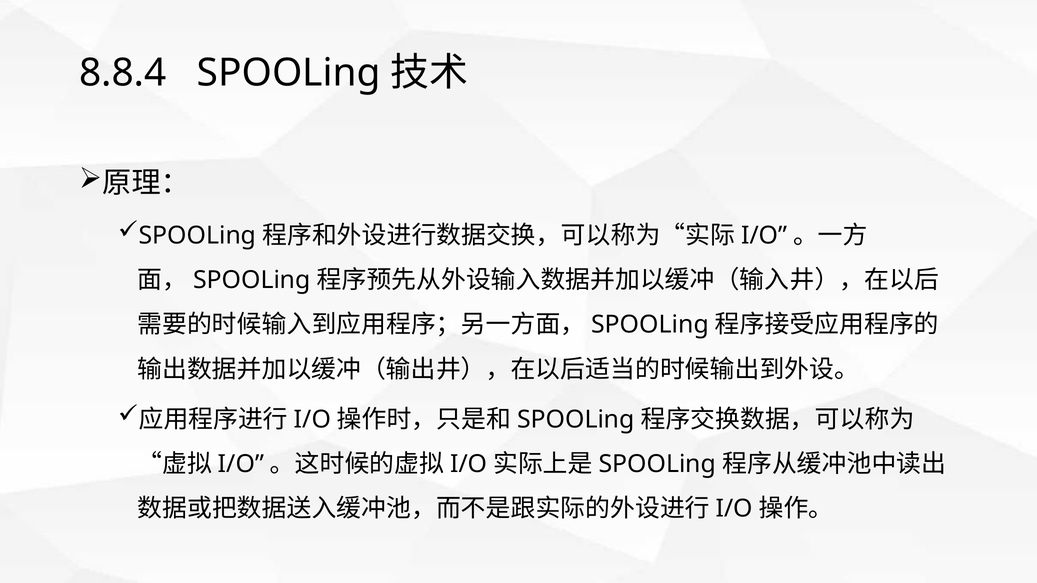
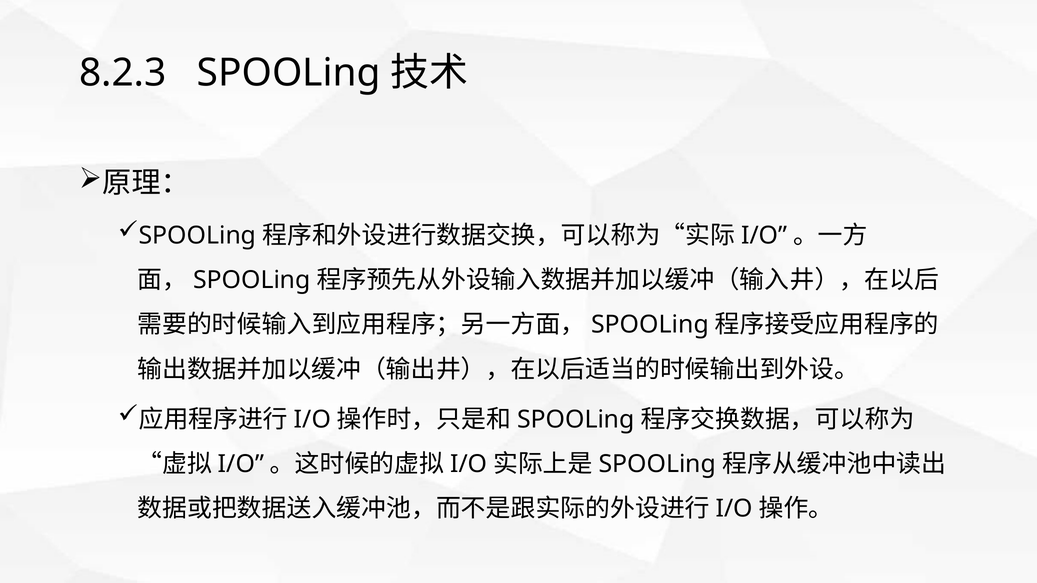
8.8.4: 8.8.4 -> 8.2.3 (123, 73)
